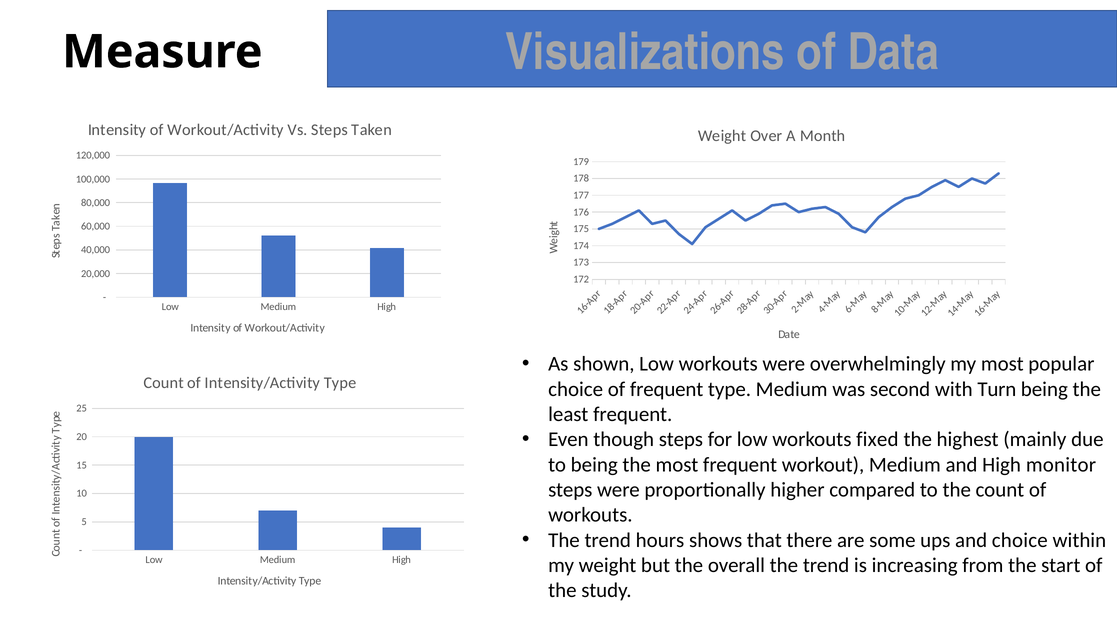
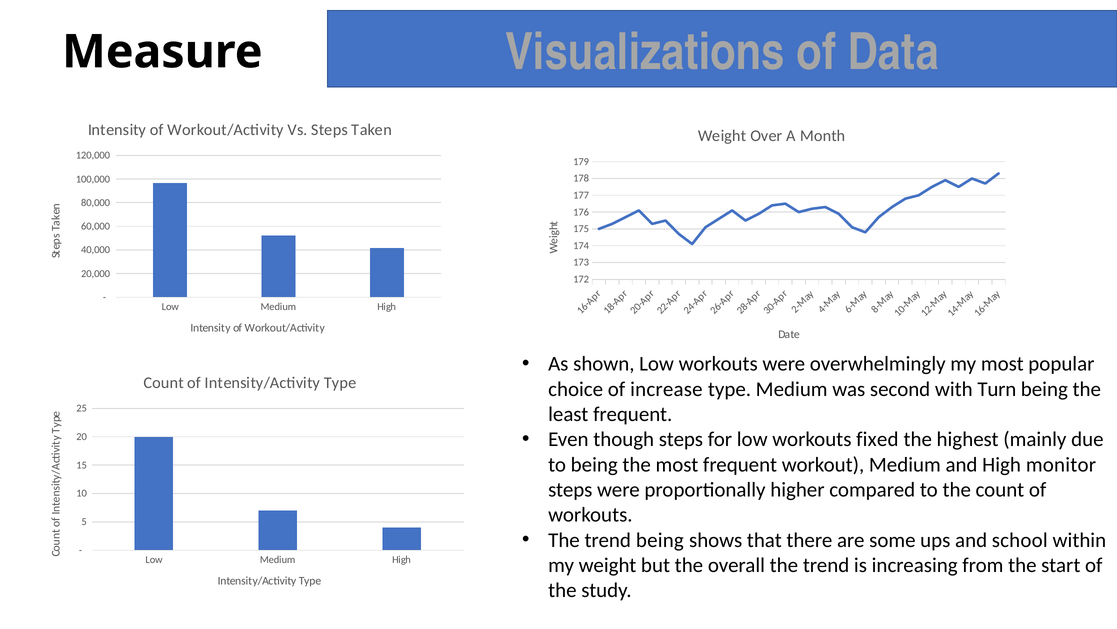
of frequent: frequent -> increase (666, 389)
trend hours: hours -> being (660, 540)
and choice: choice -> school (1020, 540)
